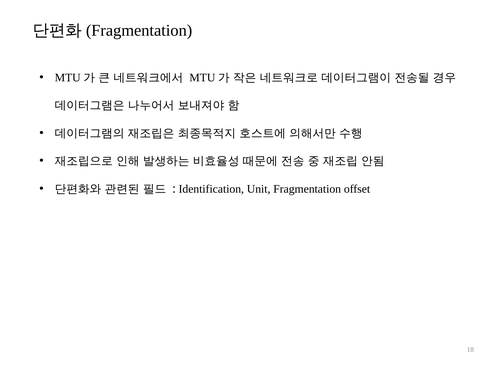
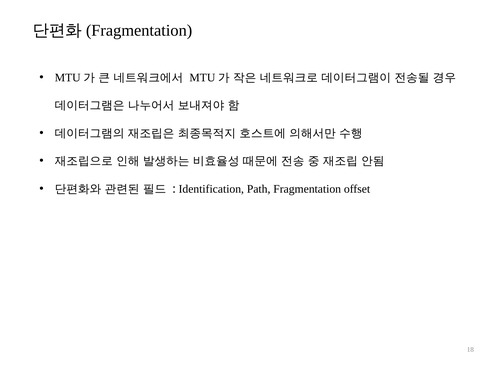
Unit: Unit -> Path (259, 189)
